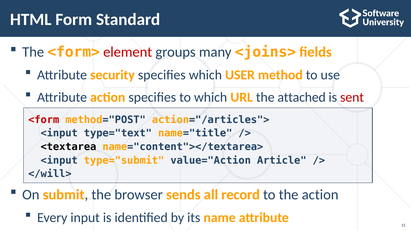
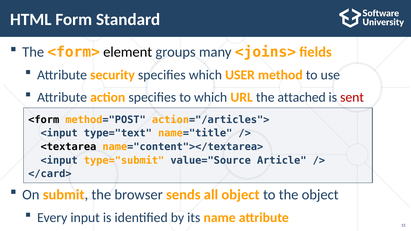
element colour: red -> black (128, 52)
<form colour: red -> black (44, 120)
value="Action: value="Action -> value="Source (211, 160)
</will>: </will> -> </card> (50, 174)
all record: record -> object (241, 195)
the action: action -> object (320, 195)
